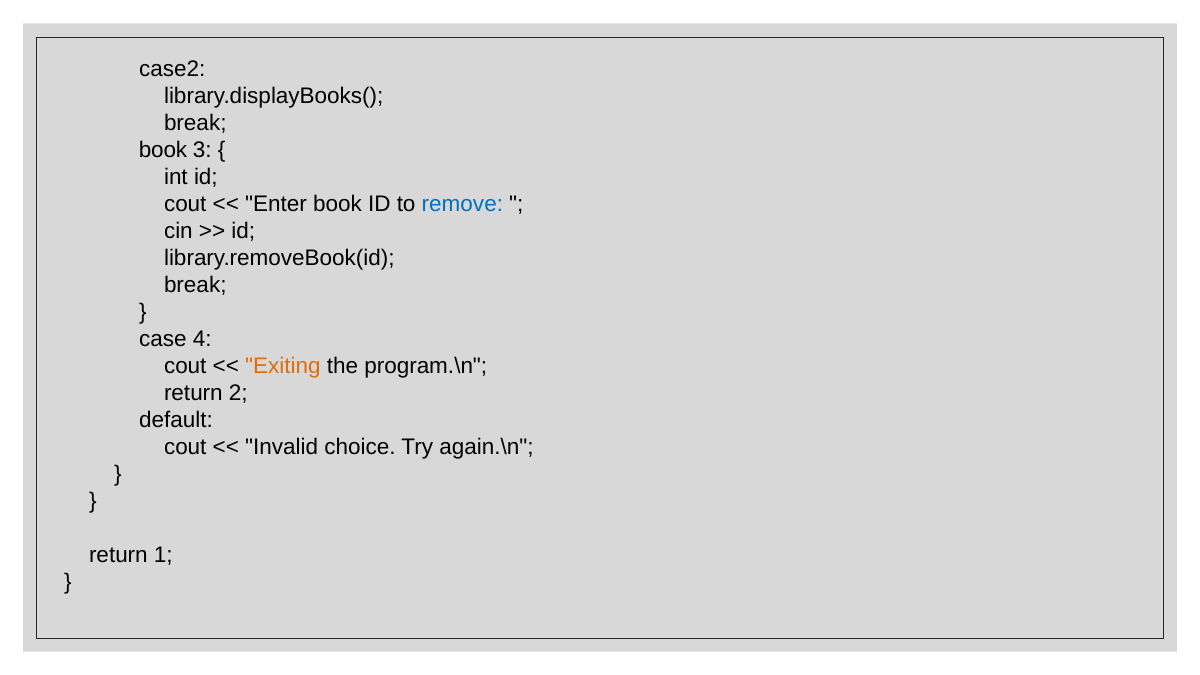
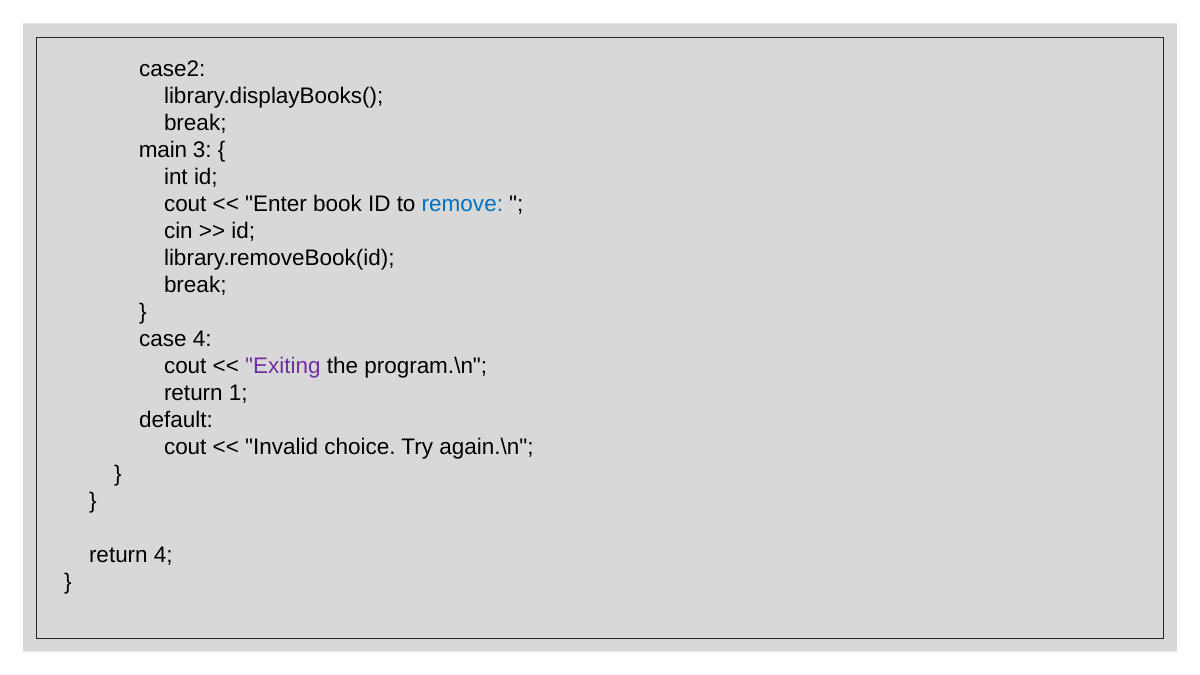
book: book -> main (163, 151)
Exiting colour: orange -> purple (283, 367)
2: 2 -> 1 (238, 394)
return 1: 1 -> 4 (163, 556)
